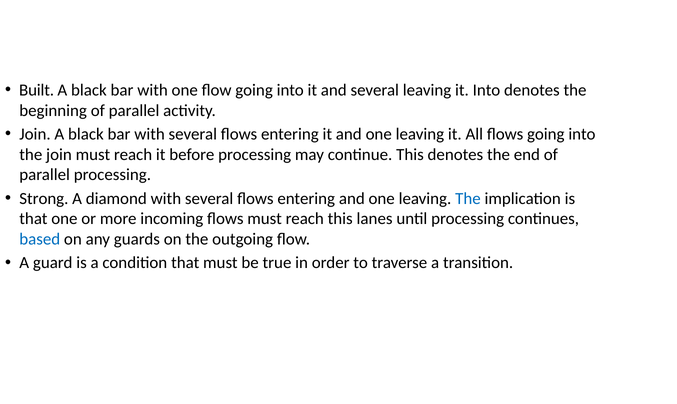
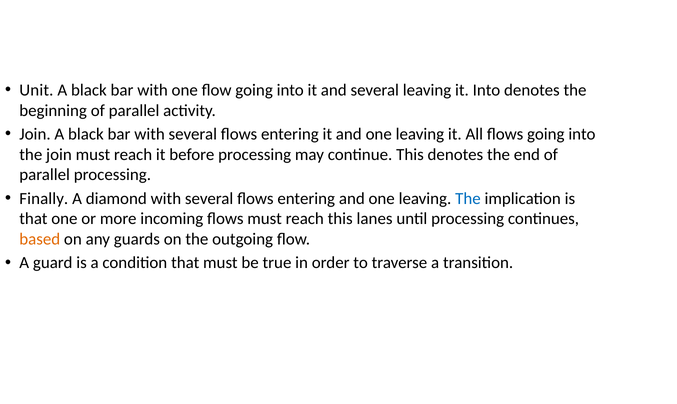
Built: Built -> Unit (36, 90)
Strong: Strong -> Finally (44, 198)
based colour: blue -> orange (40, 239)
